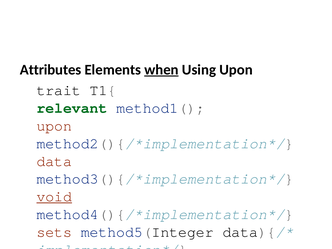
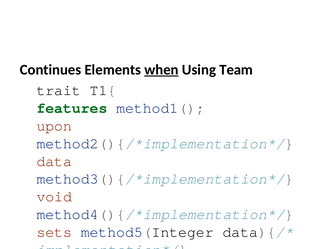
Attributes: Attributes -> Continues (51, 70)
Using Upon: Upon -> Team (236, 70)
relevant: relevant -> features (72, 108)
void underline: present -> none (54, 197)
